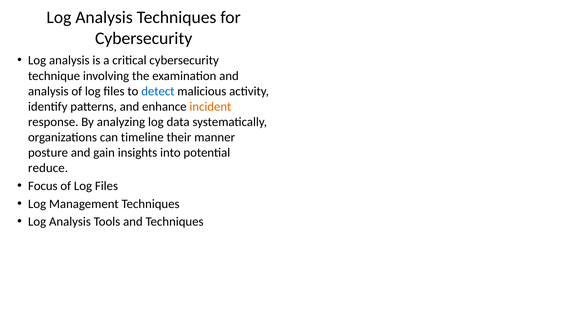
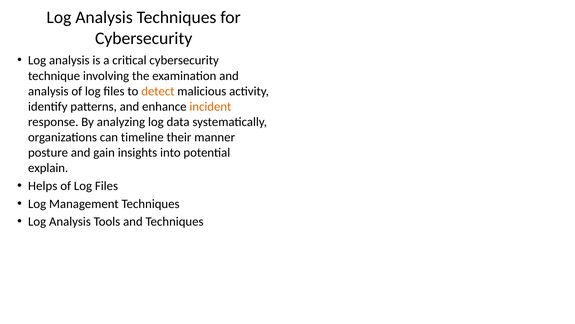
detect colour: blue -> orange (158, 91)
reduce: reduce -> explain (48, 168)
Focus: Focus -> Helps (43, 186)
